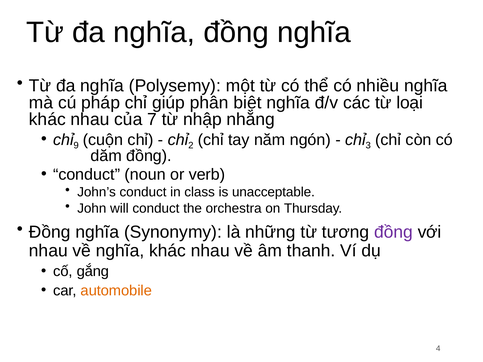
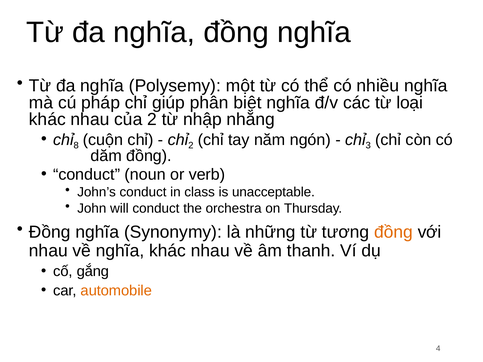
của 7: 7 -> 2 (152, 119)
9: 9 -> 8 (76, 146)
đồng colour: purple -> orange (394, 232)
